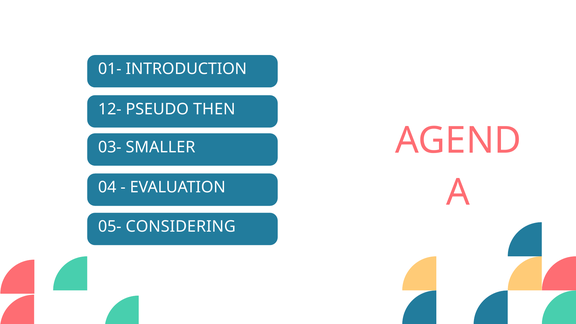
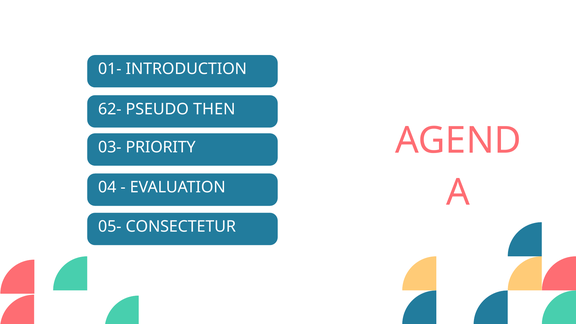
12-: 12- -> 62- (110, 109)
SMALLER: SMALLER -> PRIORITY (161, 147)
CONSIDERING: CONSIDERING -> CONSECTETUR (181, 227)
